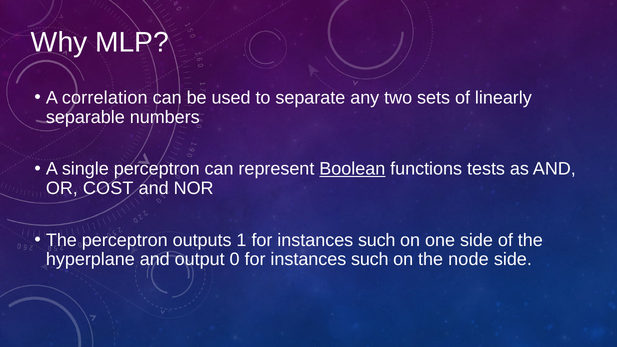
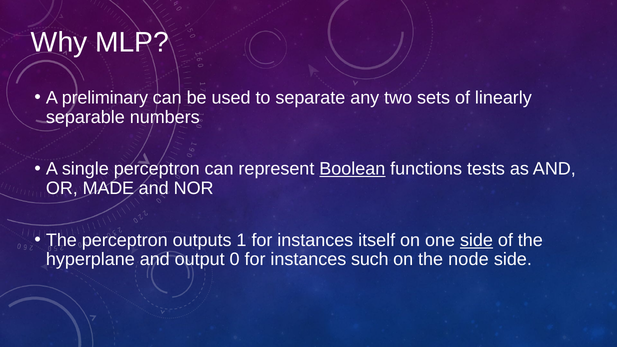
correlation: correlation -> preliminary (105, 98)
COST: COST -> MADE (108, 188)
1 for instances such: such -> itself (377, 240)
side underline: none -> present (476, 240)
